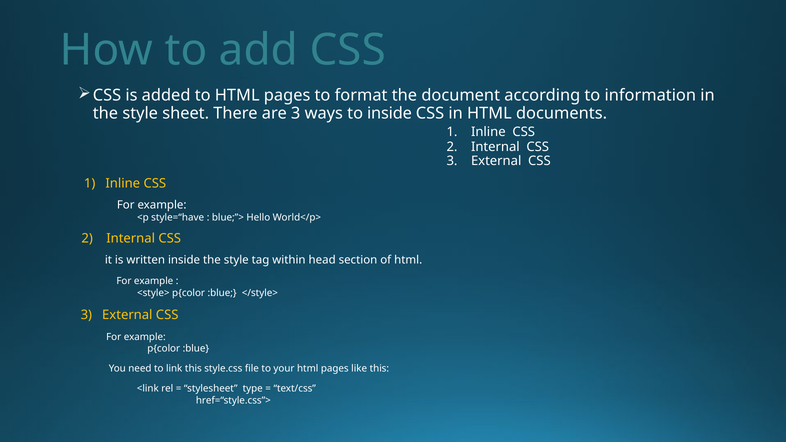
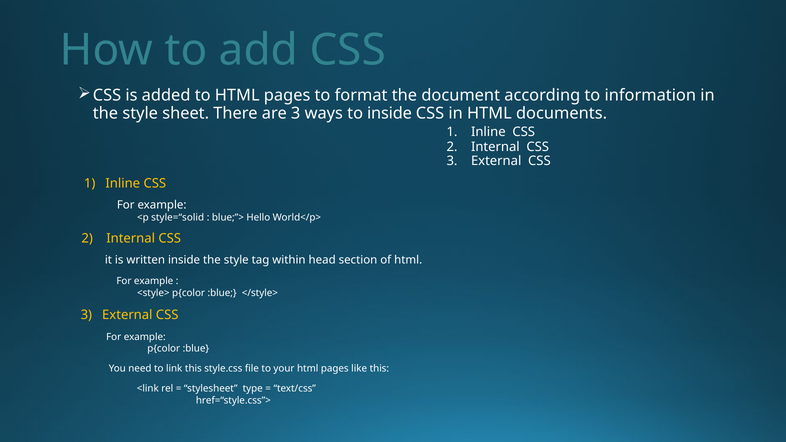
style=“have: style=“have -> style=“solid (178, 218)
